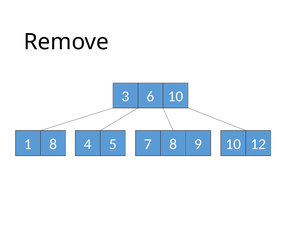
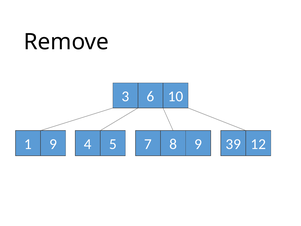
1 8: 8 -> 9 (53, 144)
9 10: 10 -> 39 (233, 144)
